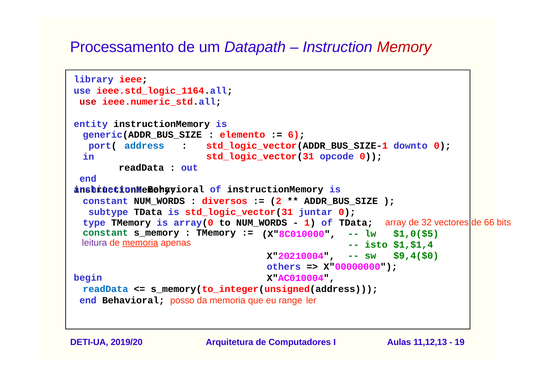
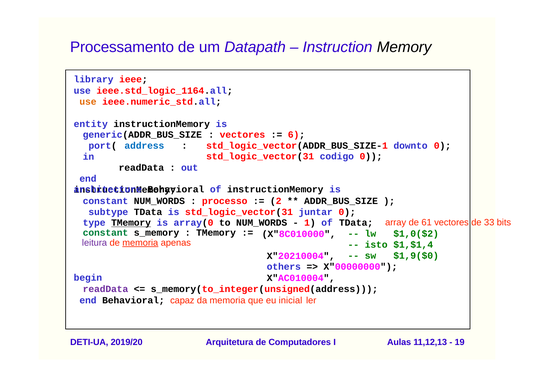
Memory colour: red -> black (404, 47)
use colour: red -> orange (88, 102)
elemento: elemento -> vectores (242, 135)
opcode: opcode -> codigo (337, 157)
diversos: diversos -> processo (225, 201)
32: 32 -> 61 (427, 223)
66: 66 -> 33 (489, 223)
TMemory underline: none -> present (131, 223)
$1,0($5: $1,0($5 -> $1,0($2 (416, 234)
$9,4($0: $9,4($0 -> $1,9($0 (416, 256)
readData colour: blue -> purple (105, 289)
posso: posso -> capaz (182, 301)
range: range -> inicial (290, 301)
